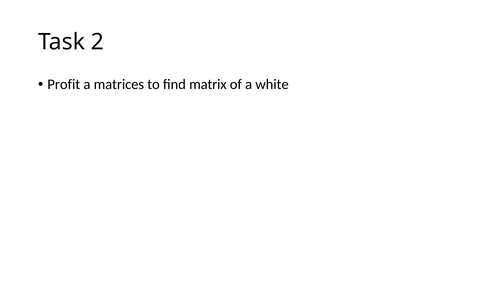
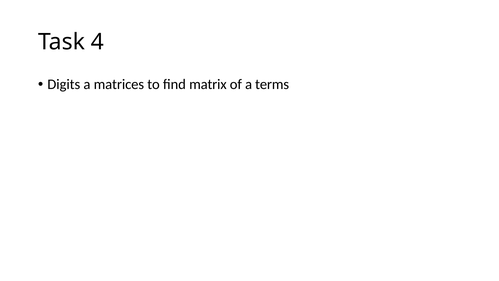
2: 2 -> 4 (97, 42)
Profit: Profit -> Digits (64, 84)
white: white -> terms (272, 84)
